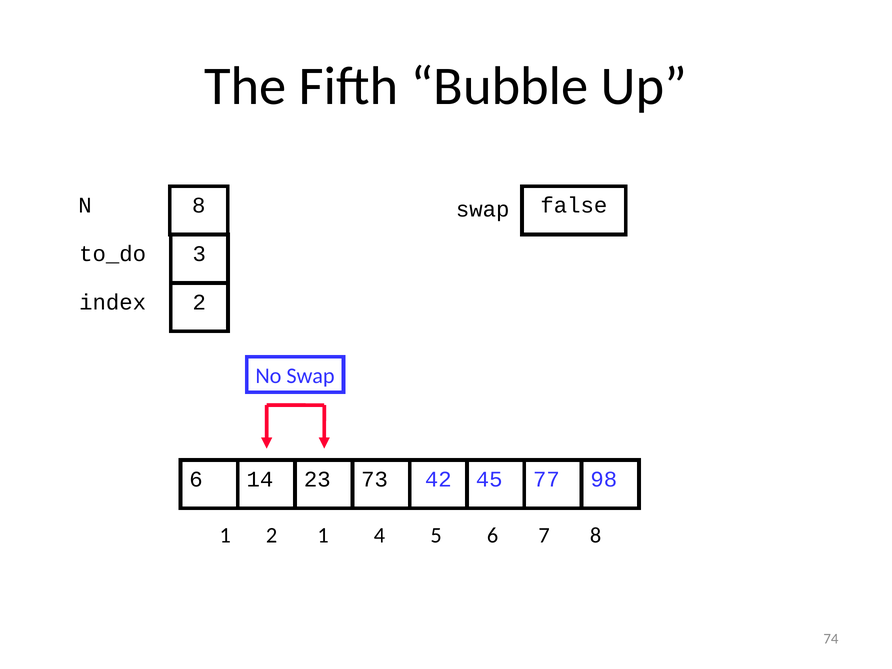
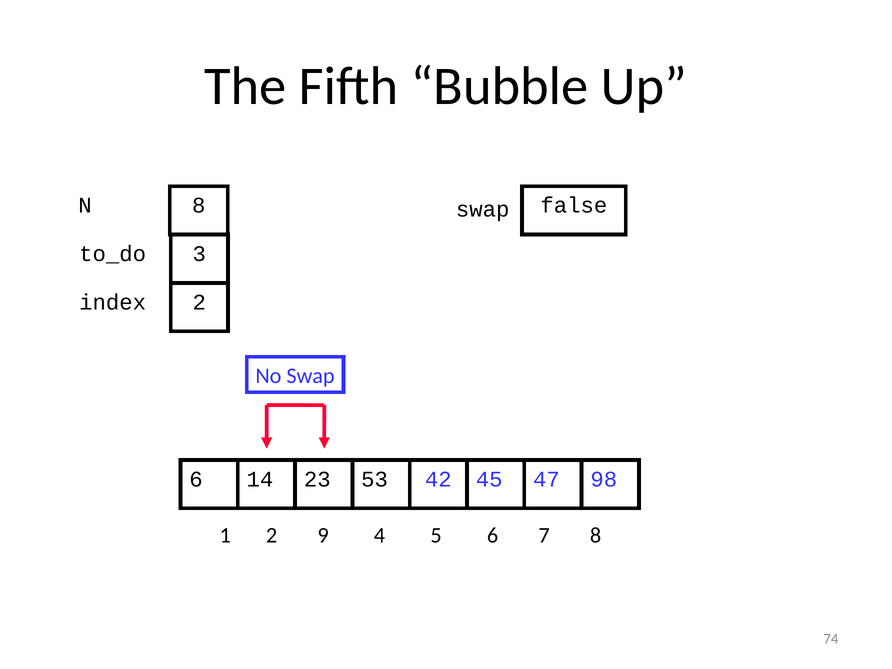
73: 73 -> 53 (375, 479)
77: 77 -> 47 (546, 479)
2 1: 1 -> 9 (323, 536)
